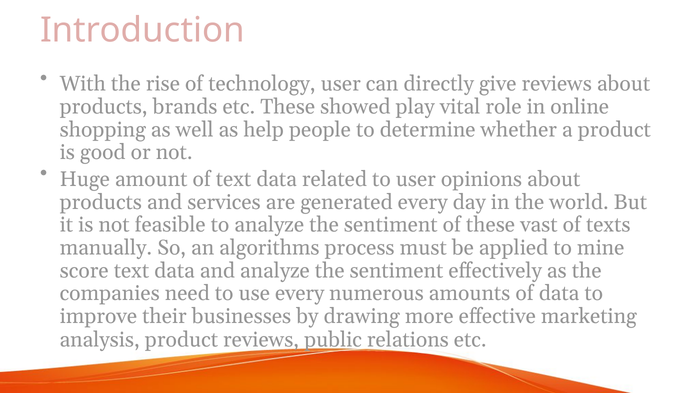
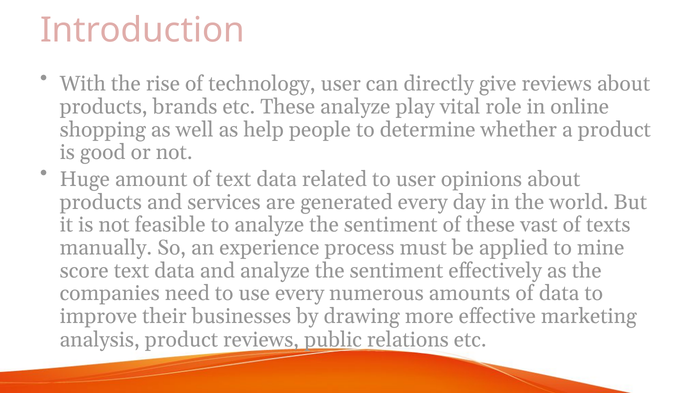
These showed: showed -> analyze (355, 107)
algorithms: algorithms -> experience (269, 248)
